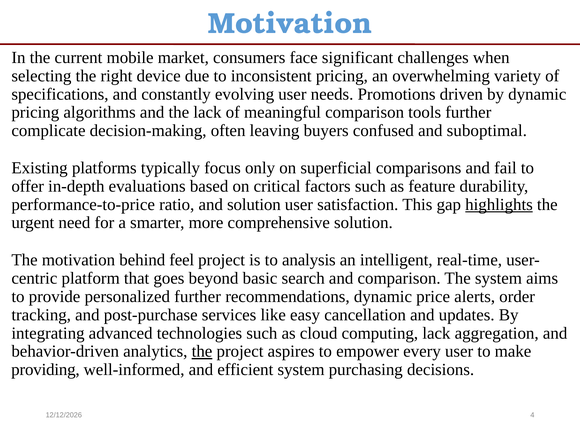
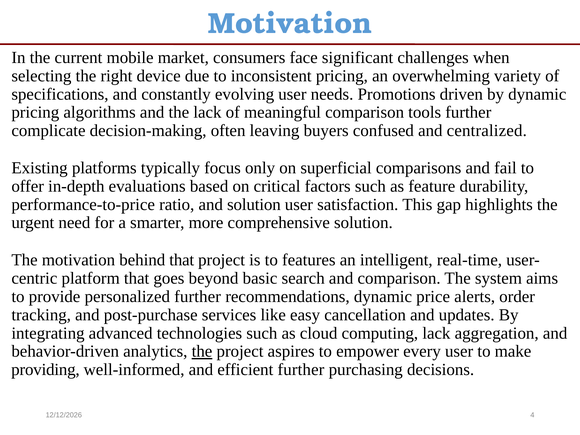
suboptimal: suboptimal -> centralized (487, 131)
highlights underline: present -> none (499, 204)
behind feel: feel -> that (182, 260)
analysis: analysis -> features (309, 260)
efficient system: system -> further (301, 370)
